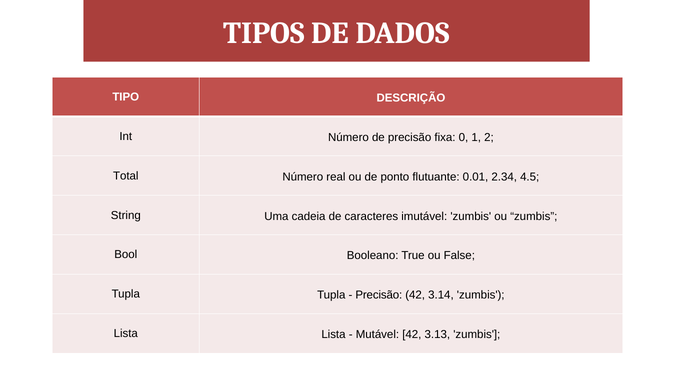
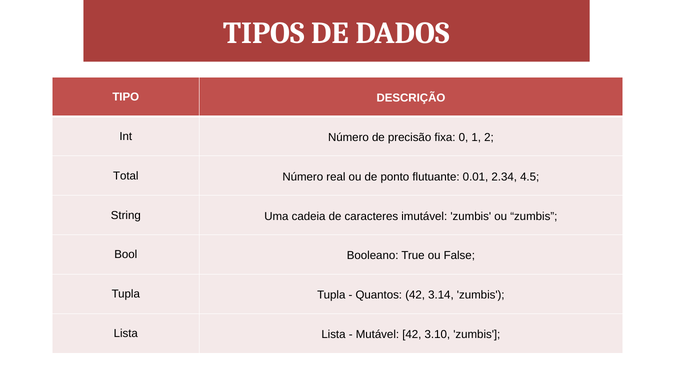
Precisão: Precisão -> Quantos (379, 295)
3.13: 3.13 -> 3.10 (437, 334)
